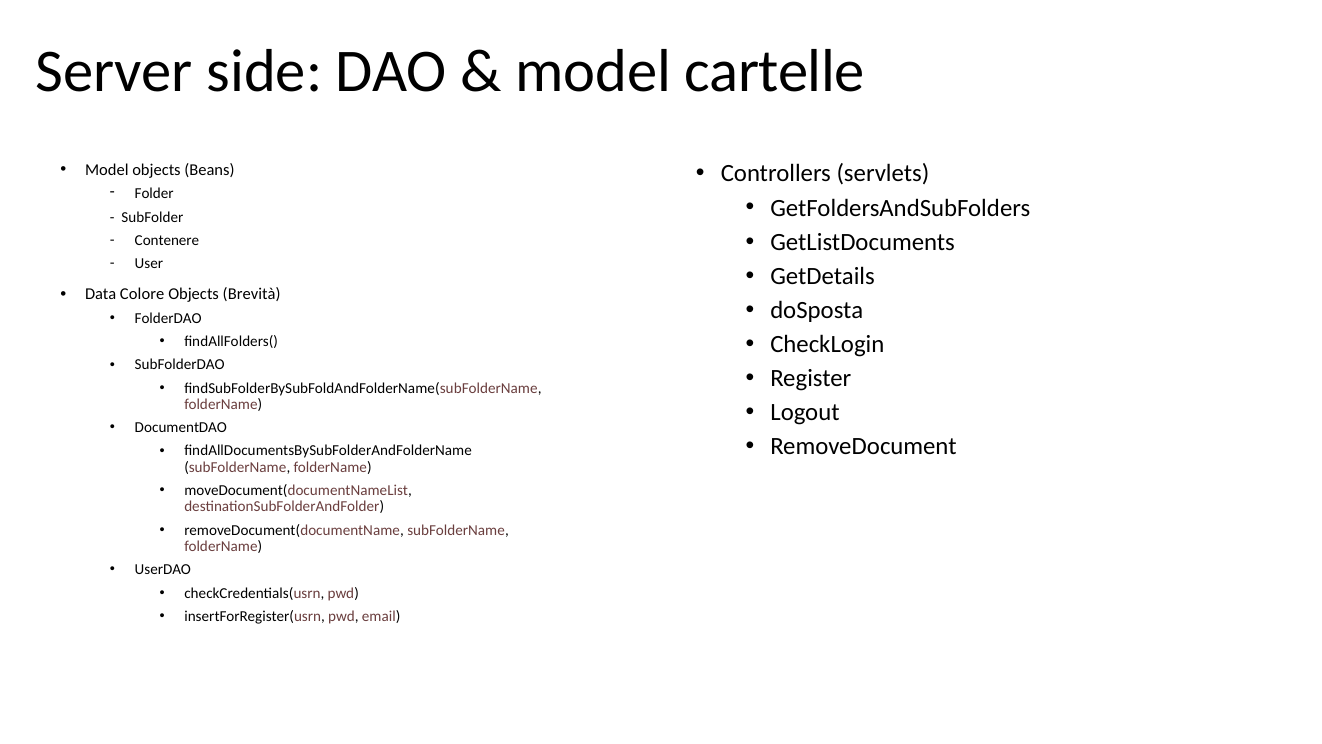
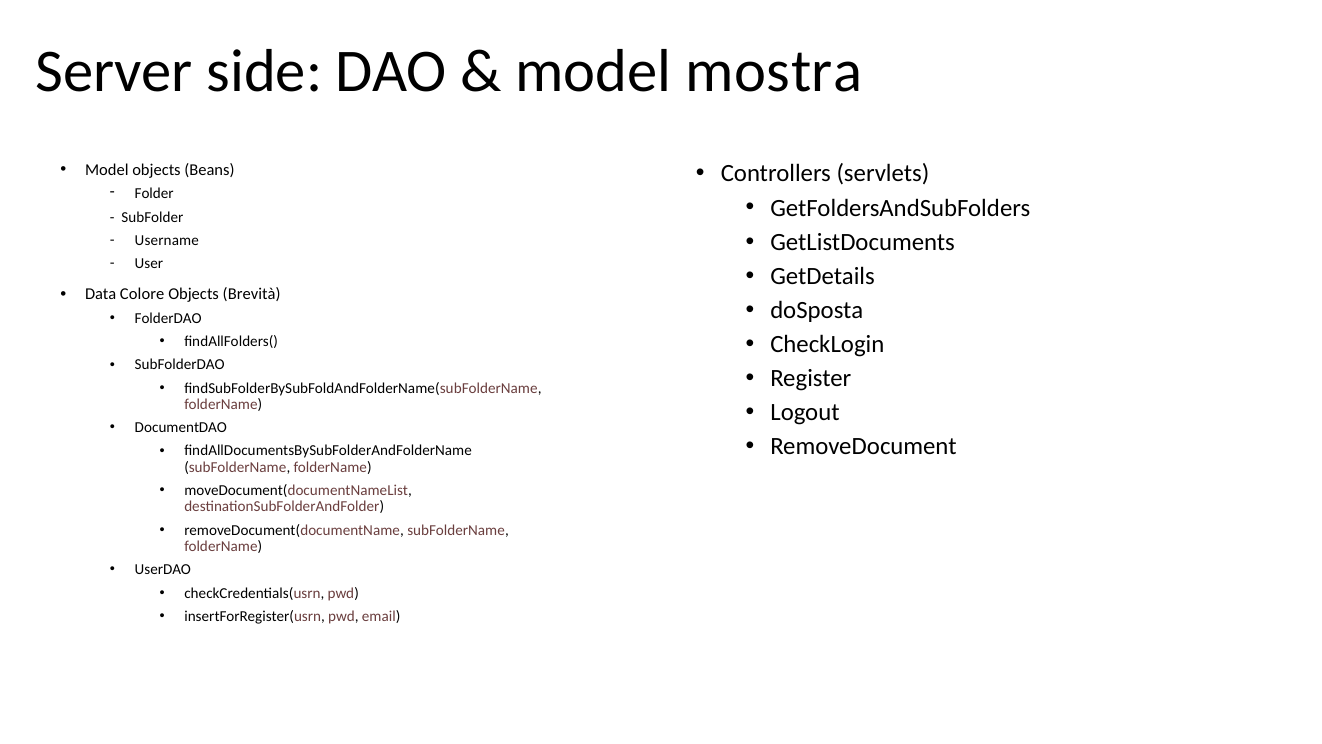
cartelle: cartelle -> mostra (774, 71)
Contenere: Contenere -> Username (167, 240)
